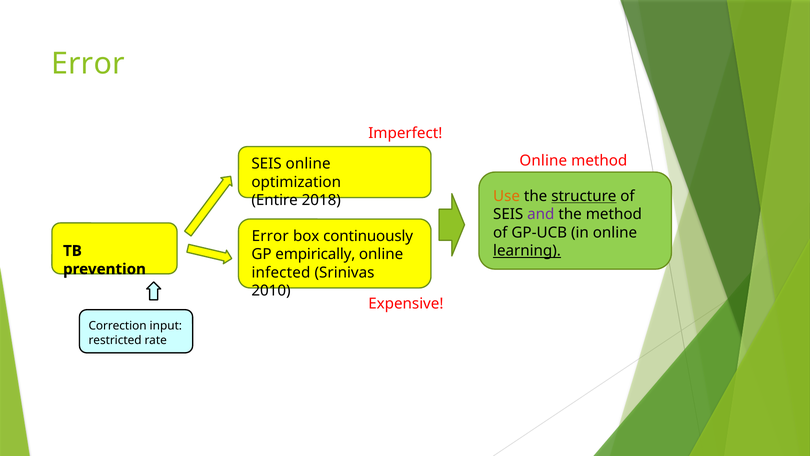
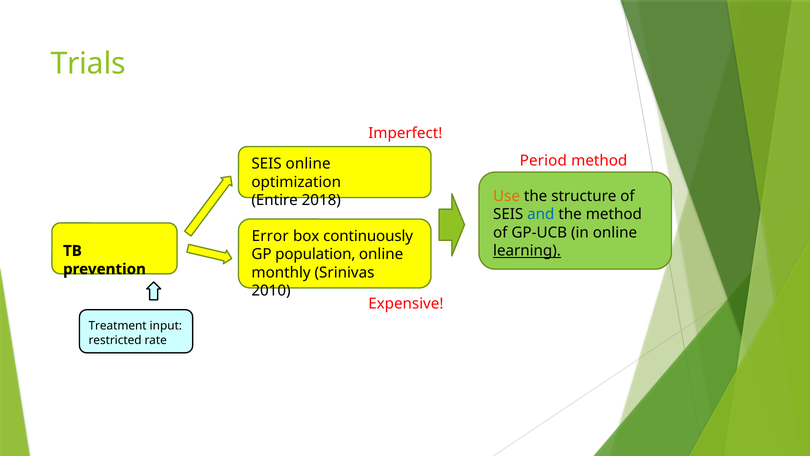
Error: Error -> Trials (88, 64)
Online: Online -> Period (543, 161)
structure underline: present -> none (584, 196)
and colour: purple -> blue (541, 214)
empirically: empirically -> population (315, 254)
infected: infected -> monthly (281, 272)
Correction: Correction -> Treatment (118, 326)
